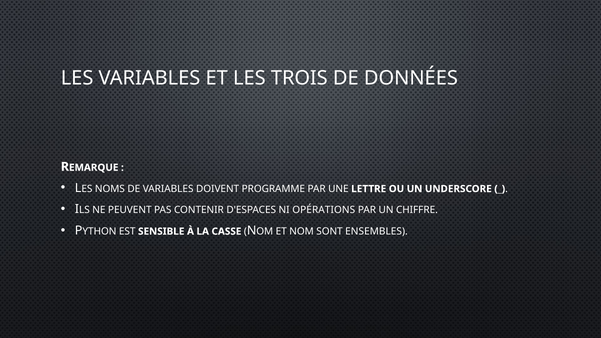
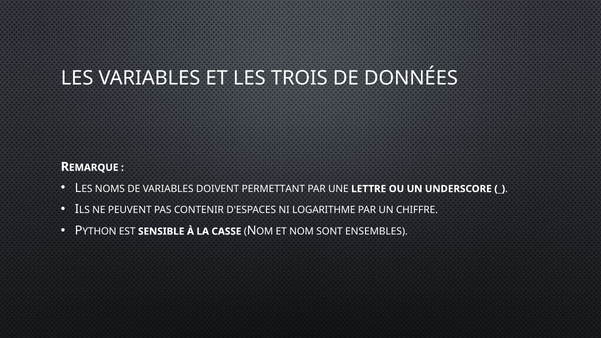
PROGRAMME: PROGRAMME -> PERMETTANT (273, 189)
OPÉRATIONS: OPÉRATIONS -> LOGARITHME (324, 210)
